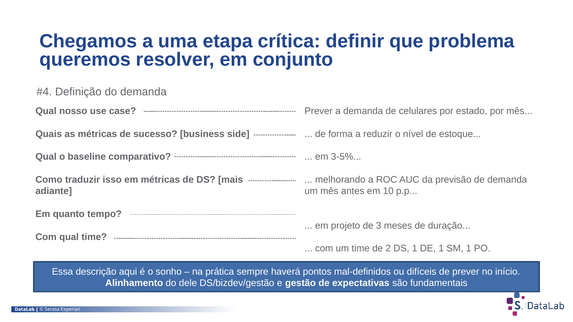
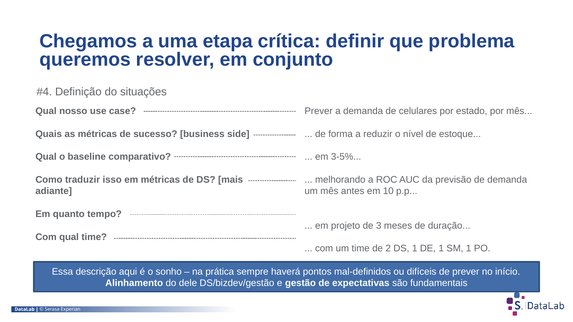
do demanda: demanda -> situações (143, 92)
